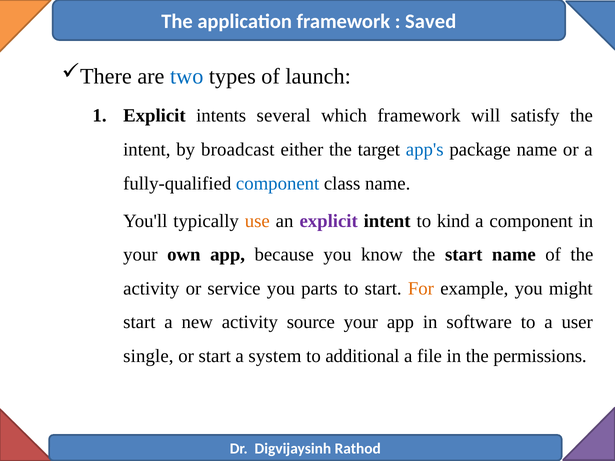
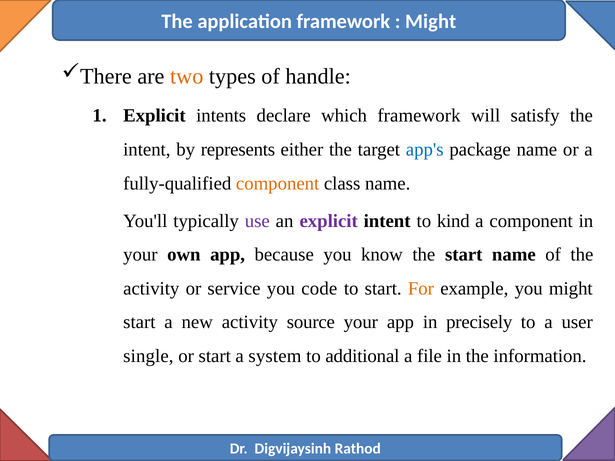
Saved: Saved -> Might (431, 21)
two colour: blue -> orange (187, 76)
launch: launch -> handle (318, 76)
several: several -> declare (284, 116)
broadcast: broadcast -> represents (238, 150)
component colour: blue -> orange (278, 183)
use colour: orange -> purple (257, 221)
parts: parts -> code (319, 289)
software: software -> precisely (479, 322)
permissions: permissions -> information (540, 356)
